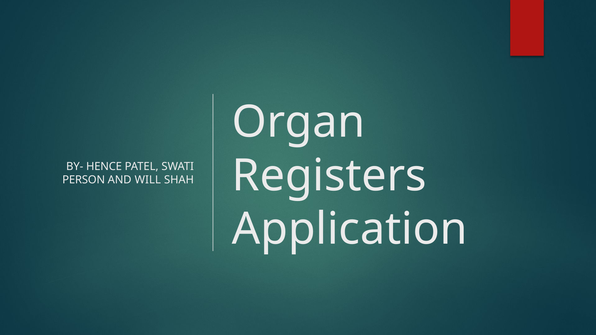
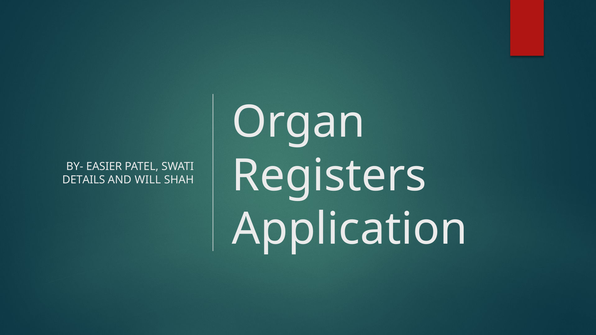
HENCE: HENCE -> EASIER (104, 167)
PERSON: PERSON -> DETAILS (84, 180)
